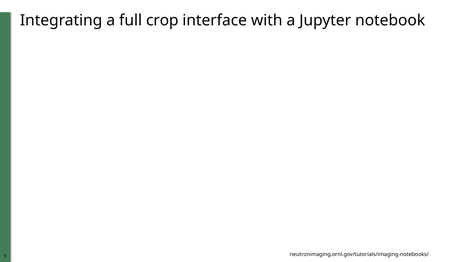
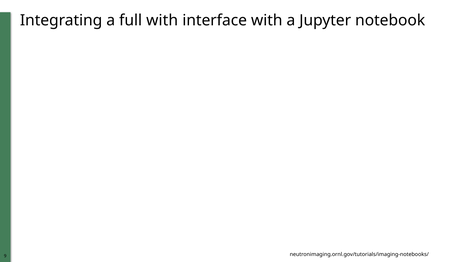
full crop: crop -> with (162, 21)
